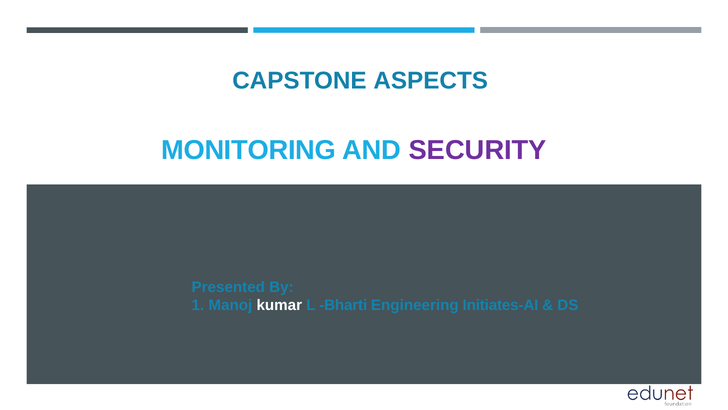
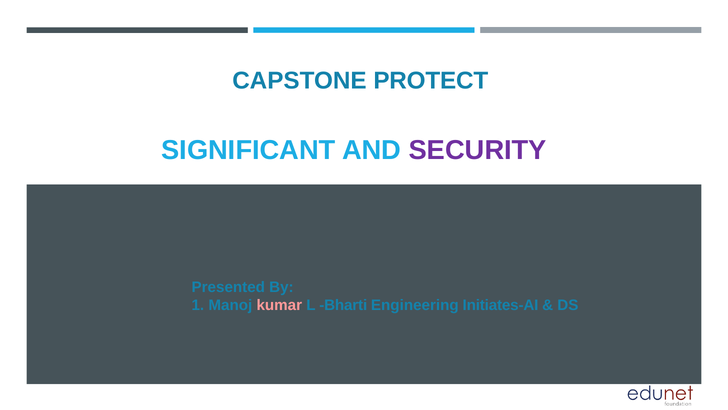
ASPECTS: ASPECTS -> PROTECT (431, 81)
MONITORING: MONITORING -> SIGNIFICANT (248, 150)
kumar colour: white -> pink (279, 305)
